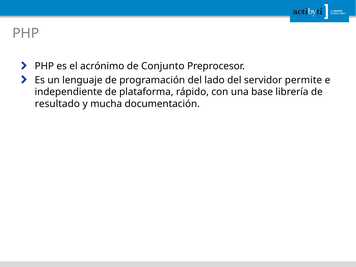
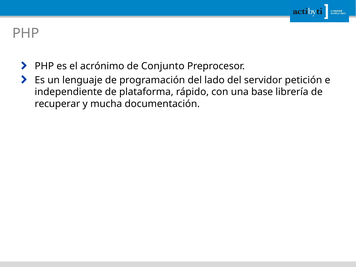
permite: permite -> petición (303, 80)
resultado: resultado -> recuperar (57, 104)
